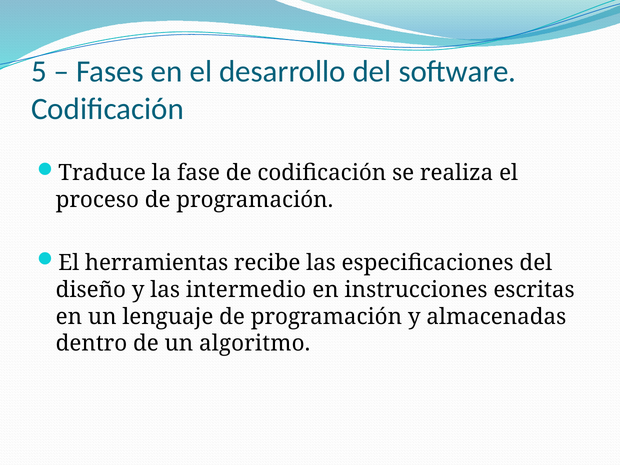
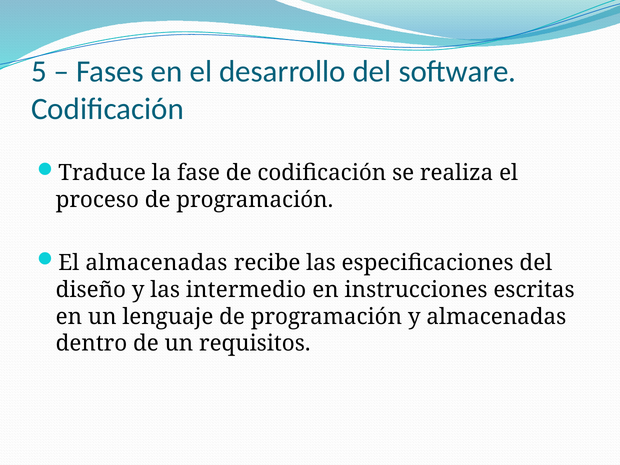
El herramientas: herramientas -> almacenadas (156, 263)
algoritmo: algoritmo -> requisitos (255, 344)
